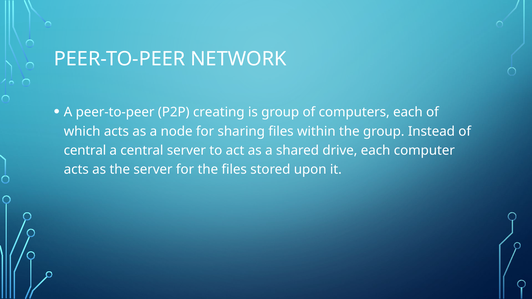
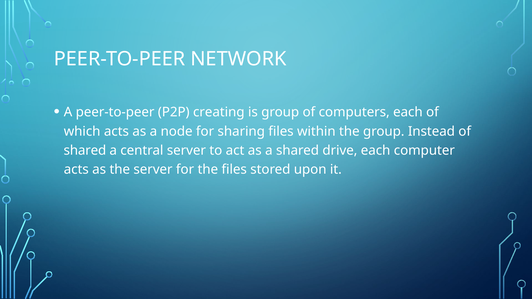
central: central -> shared (85, 151)
